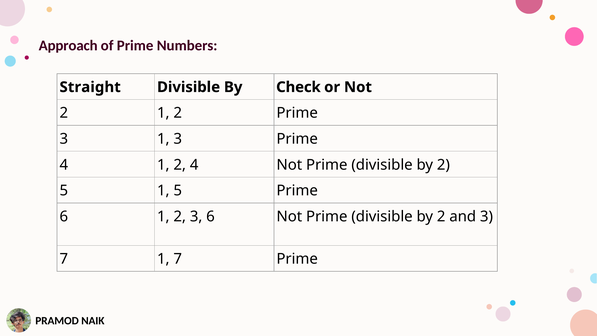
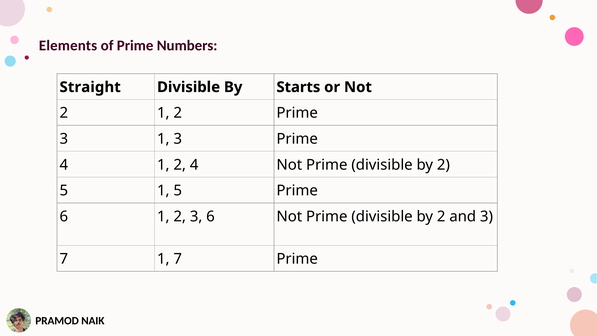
Approach: Approach -> Elements (68, 45)
Check: Check -> Starts (298, 87)
